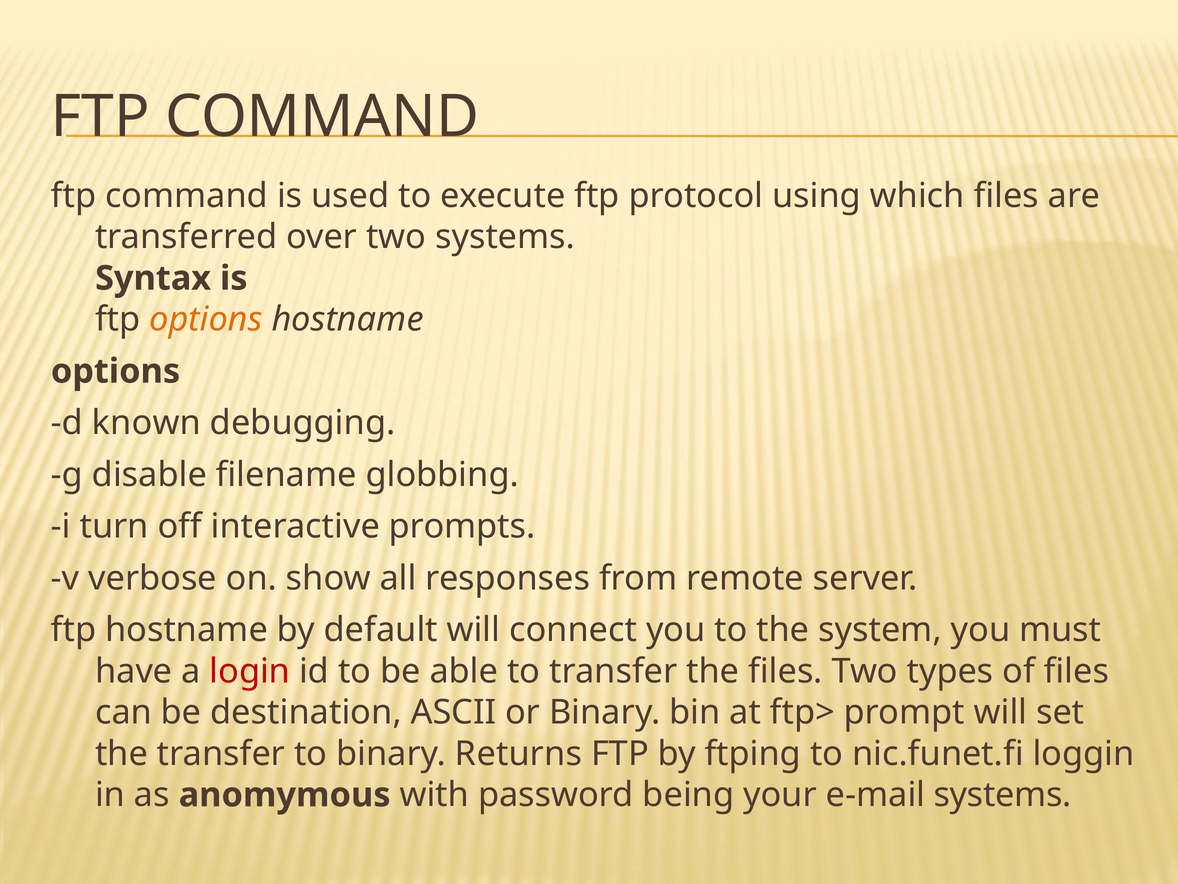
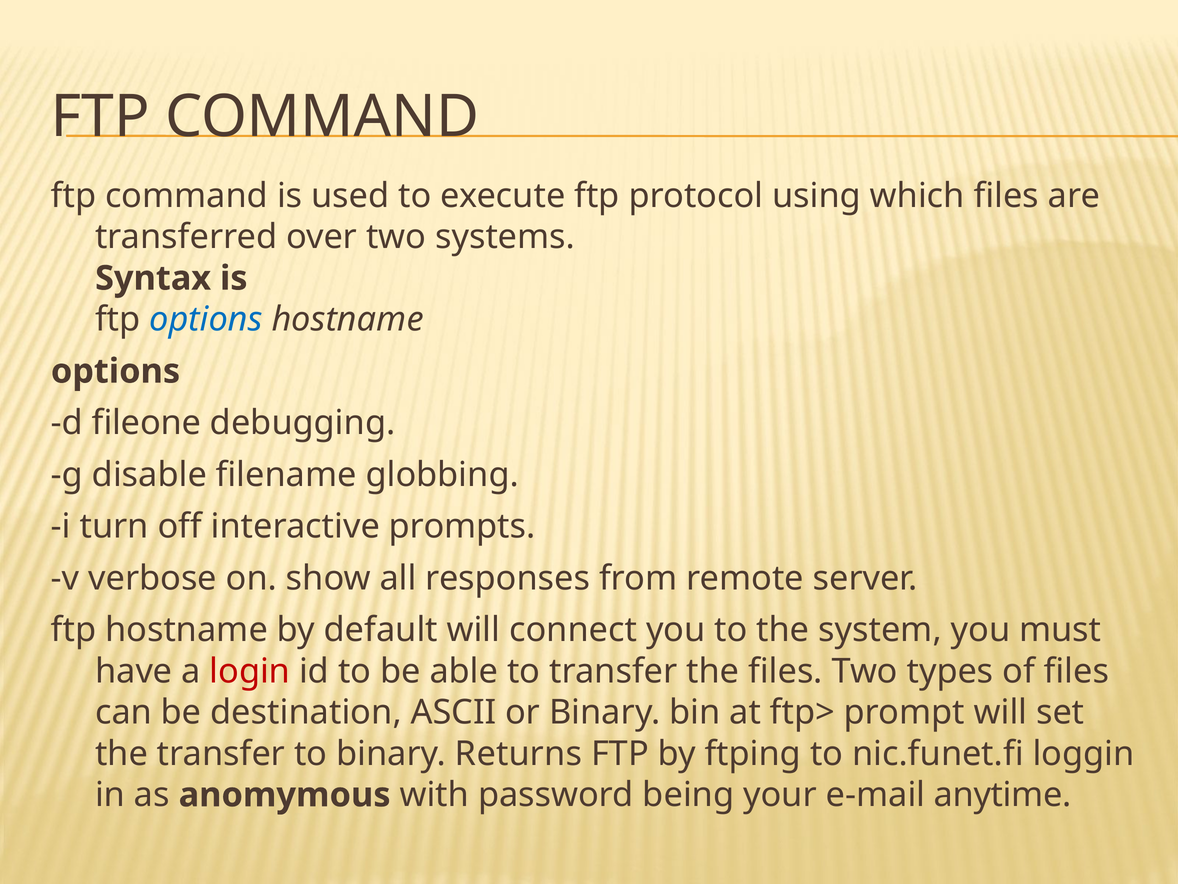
options colour: orange -> blue (206, 319)
known: known -> fileone (147, 423)
e-mail systems: systems -> anytime (1003, 795)
